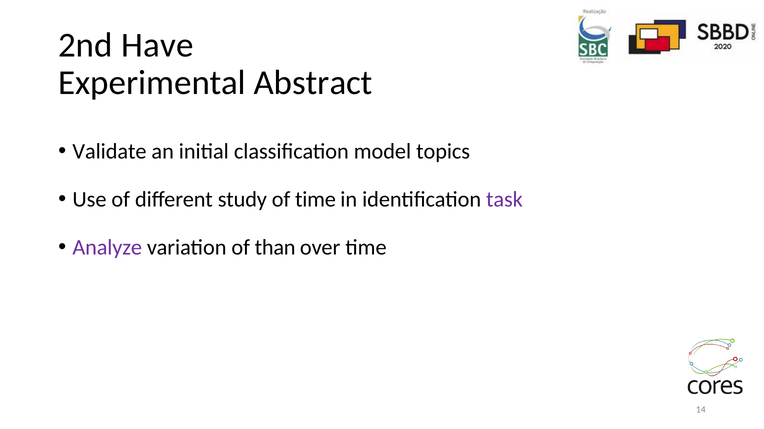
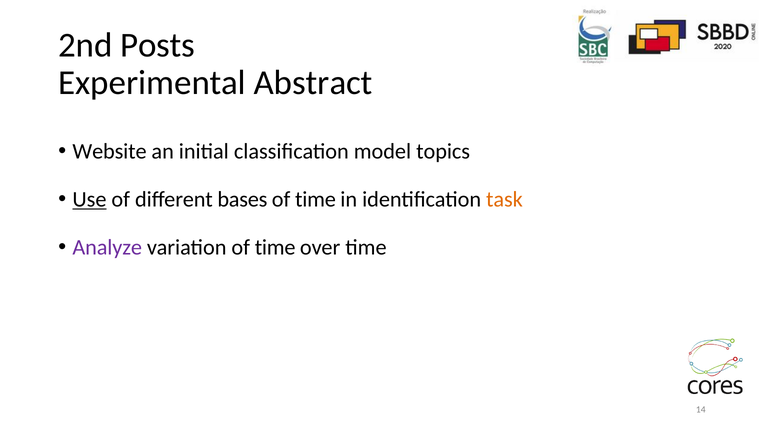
Have: Have -> Posts (158, 45)
Validate: Validate -> Website (110, 152)
Use underline: none -> present (89, 200)
study: study -> bases (242, 200)
task colour: purple -> orange (504, 200)
variation of than: than -> time (275, 248)
